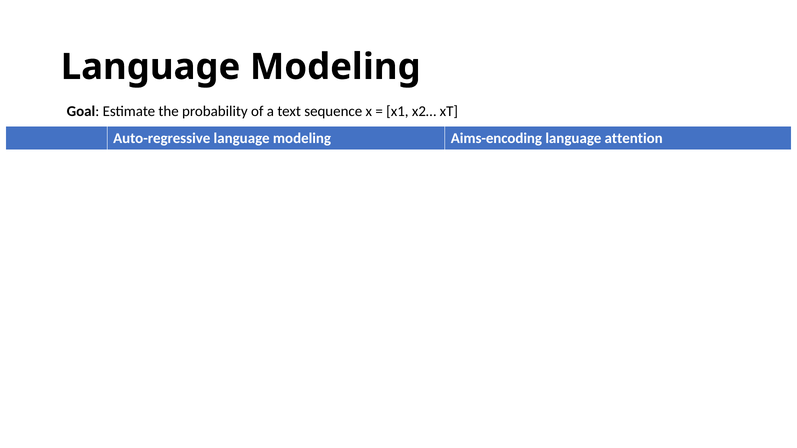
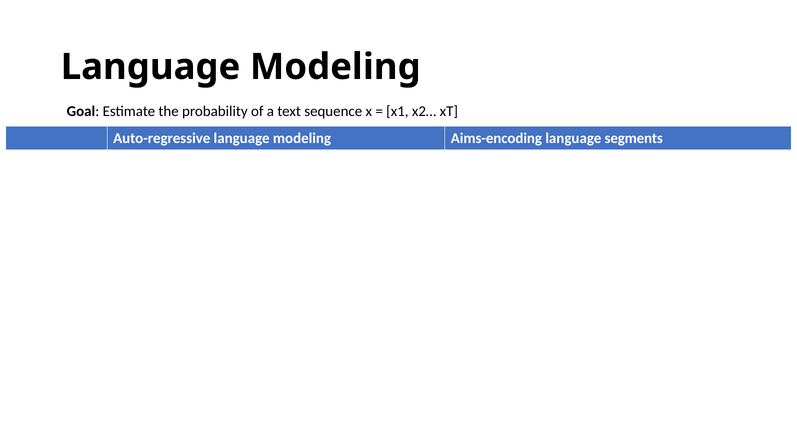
attention: attention -> segments (634, 139)
